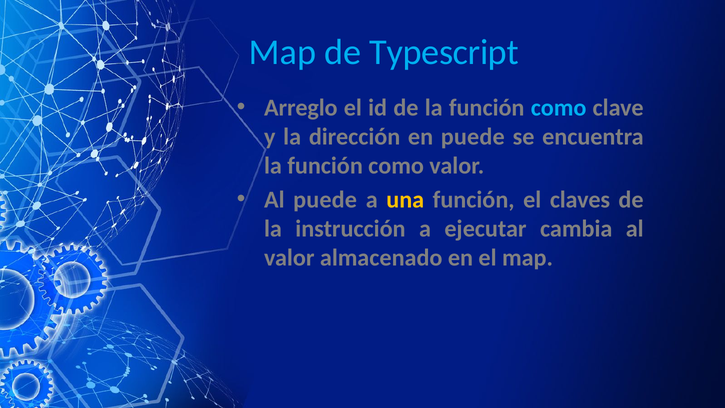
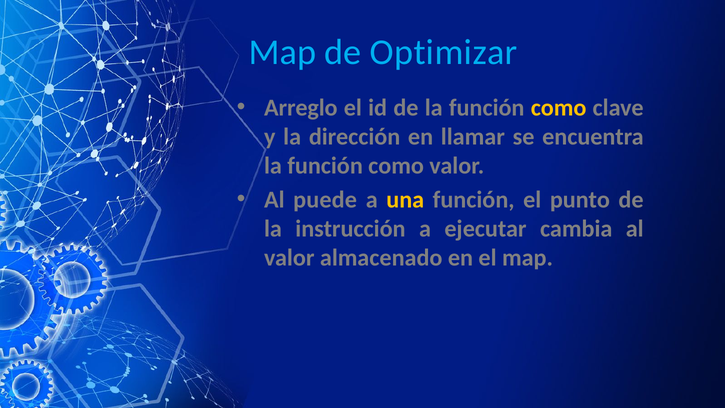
Typescript: Typescript -> Optimizar (444, 52)
como colour: light blue -> yellow (559, 108)
en puede: puede -> llamar (473, 137)
claves: claves -> punto (580, 200)
